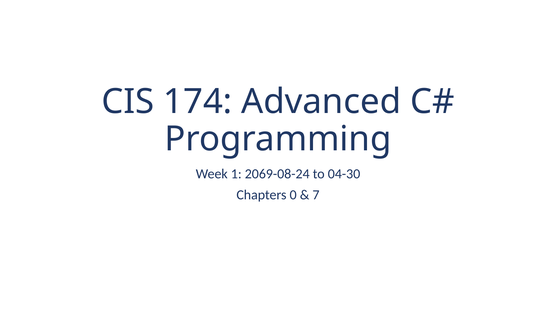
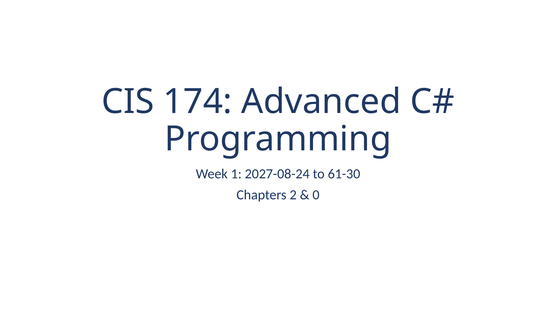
2069-08-24: 2069-08-24 -> 2027-08-24 (277, 174)
04-30: 04-30 -> 61-30 (344, 174)
0: 0 -> 2 (293, 195)
7: 7 -> 0 (316, 195)
